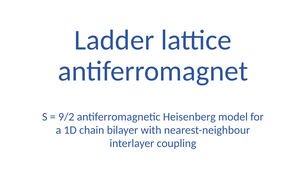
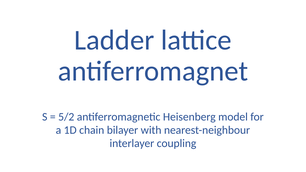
9/2: 9/2 -> 5/2 (66, 117)
